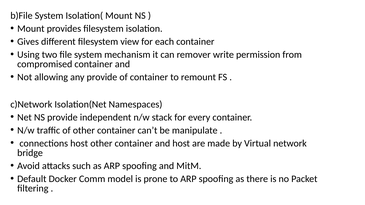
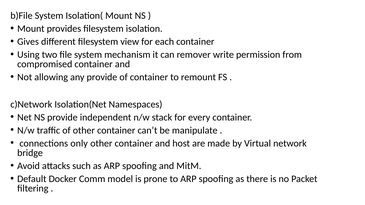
connections host: host -> only (79, 143)
